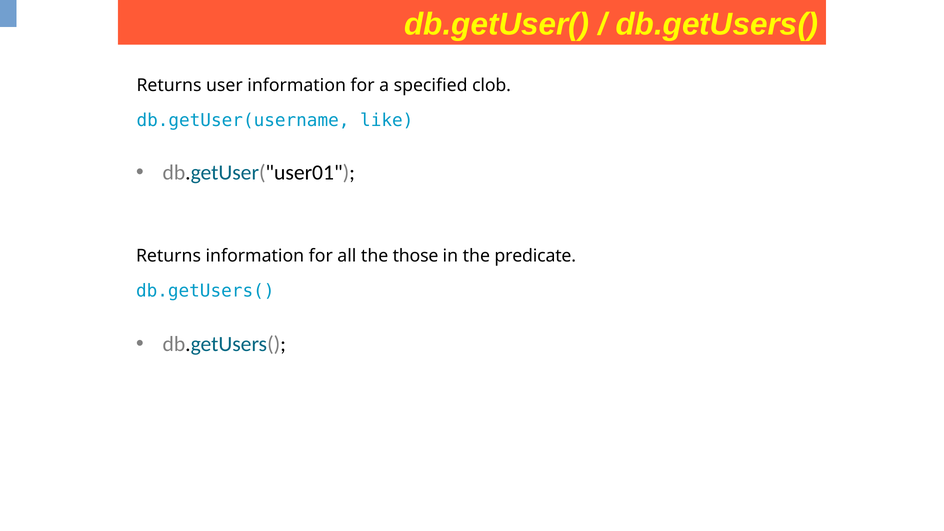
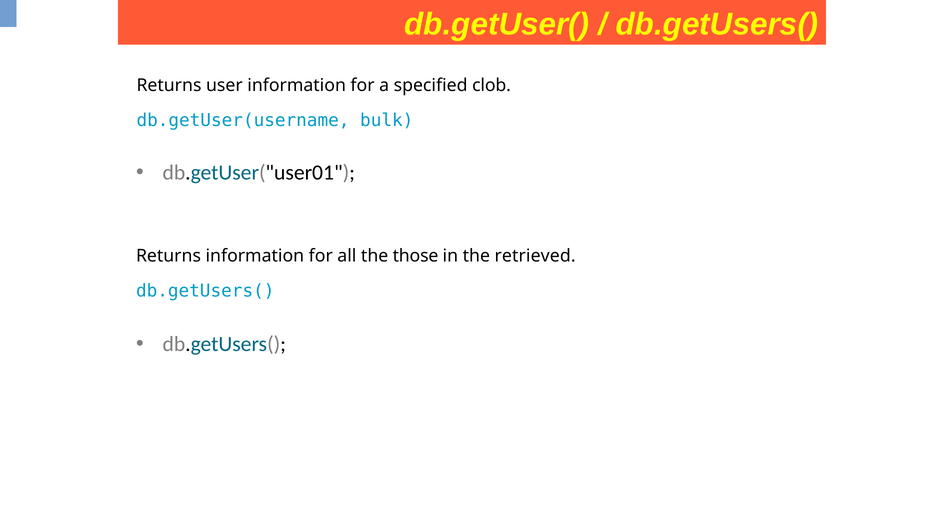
like: like -> bulk (387, 120)
predicate: predicate -> retrieved (535, 256)
